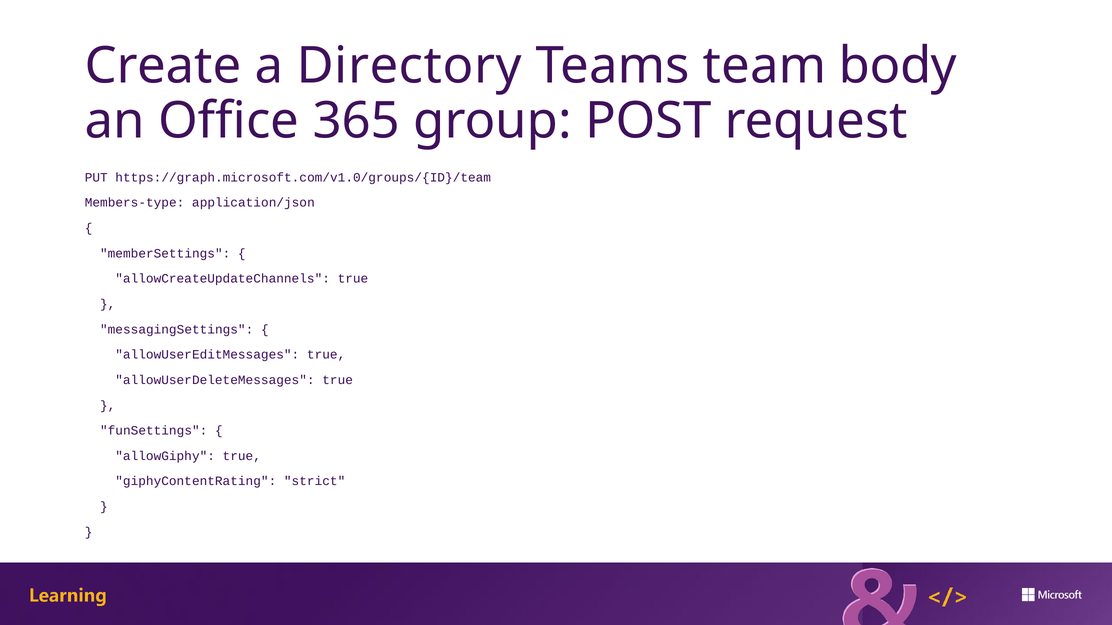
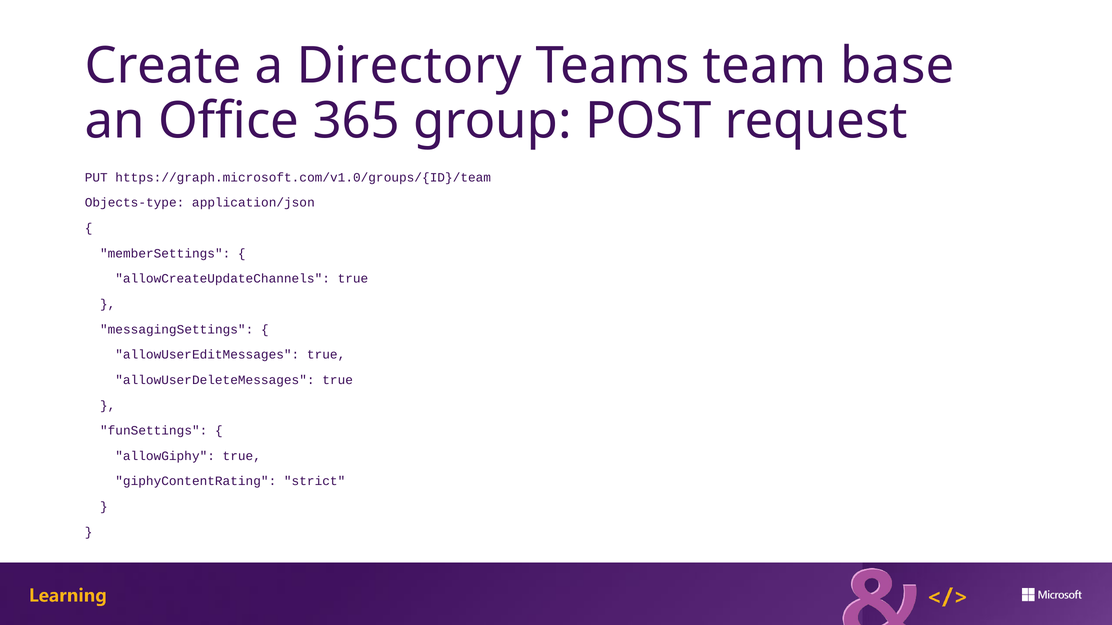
body: body -> base (897, 66)
Members-type: Members-type -> Objects-type (135, 203)
